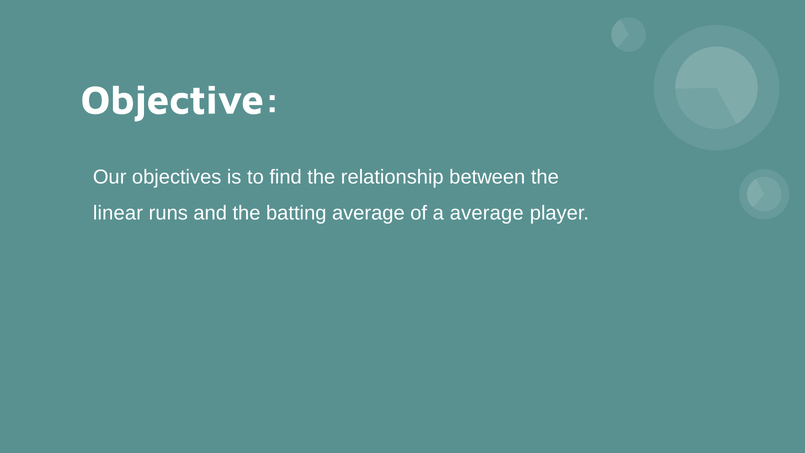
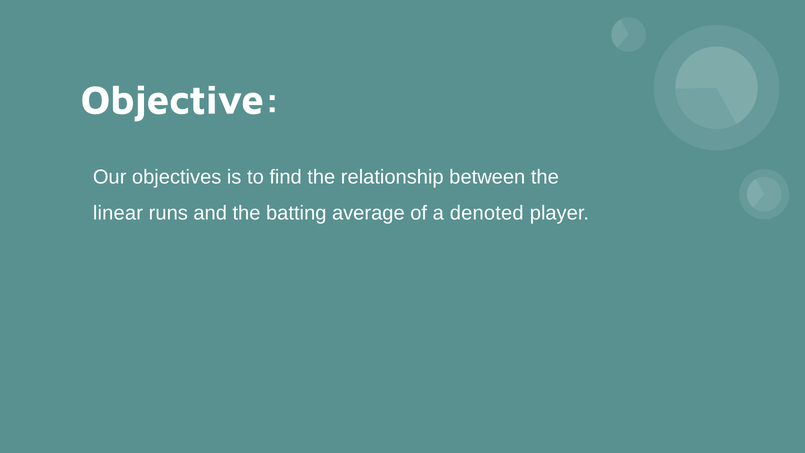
a average: average -> denoted (487, 213)
